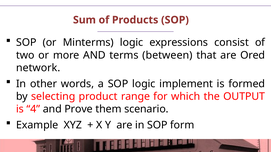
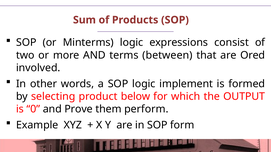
network: network -> involved (38, 68)
range: range -> below (136, 97)
4: 4 -> 0 (33, 109)
scenario: scenario -> perform (146, 109)
